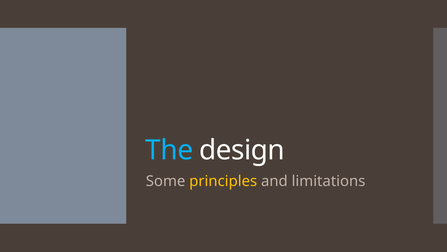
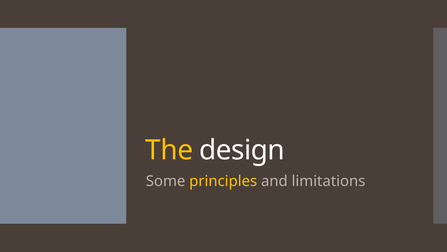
The colour: light blue -> yellow (169, 150)
